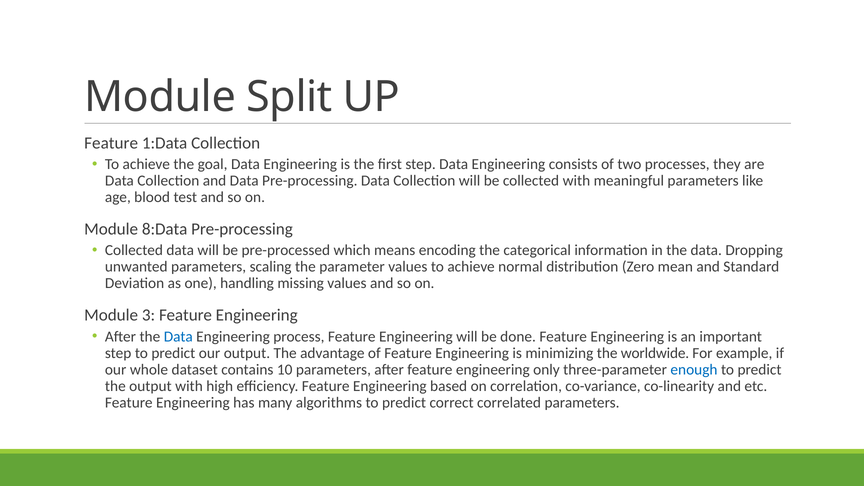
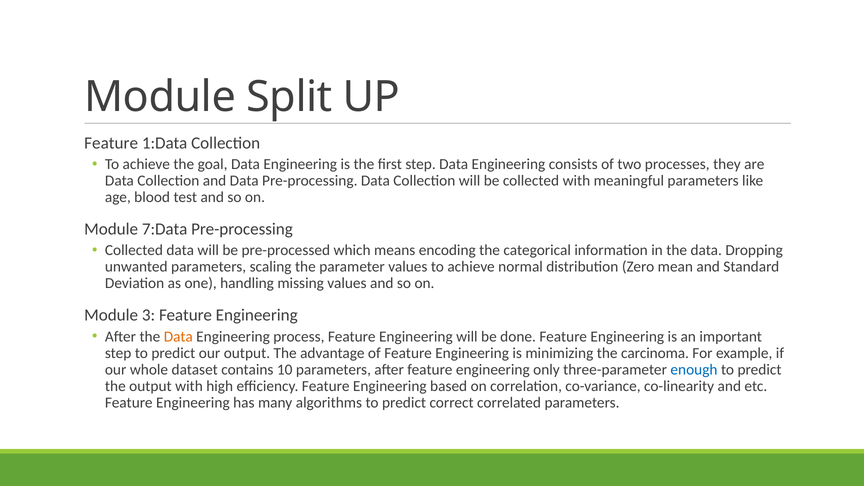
8:Data: 8:Data -> 7:Data (165, 229)
Data colour: blue -> orange (178, 336)
worldwide: worldwide -> carcinoma (655, 353)
